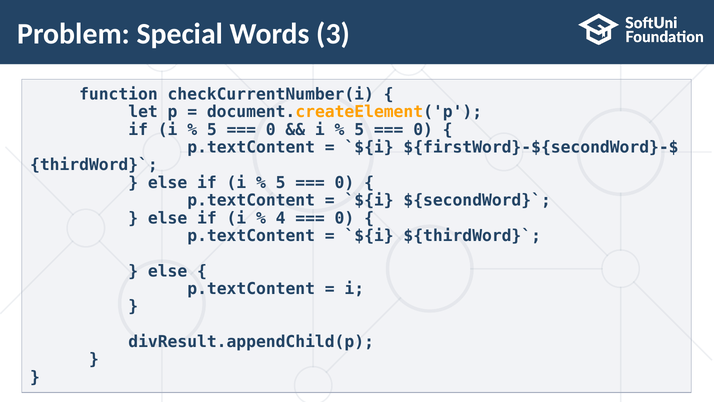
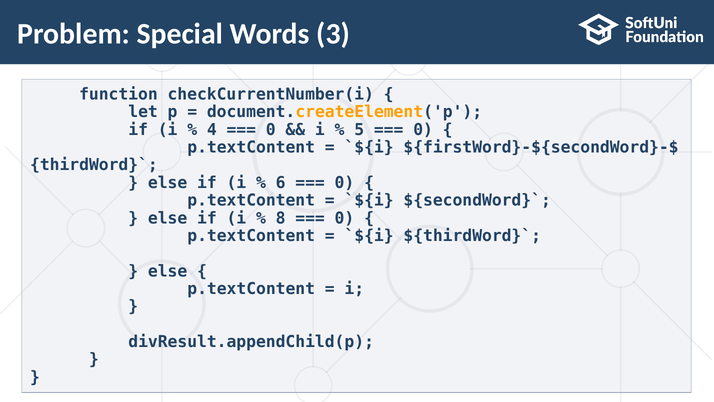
5: 5 -> 4 (212, 130)
5: 5 -> 6 (281, 183)
4: 4 -> 8 (281, 218)
